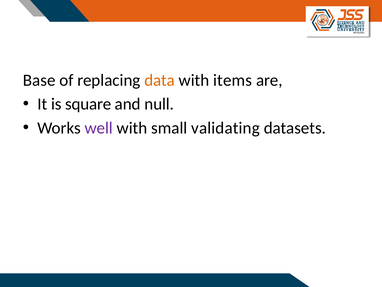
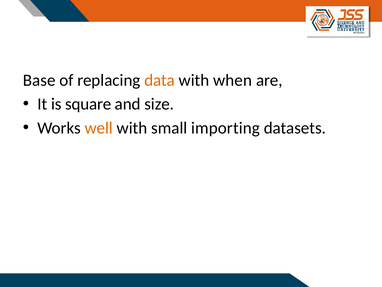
items: items -> when (233, 80)
null: null -> size (159, 104)
well colour: purple -> orange (99, 128)
validating: validating -> importing (225, 128)
